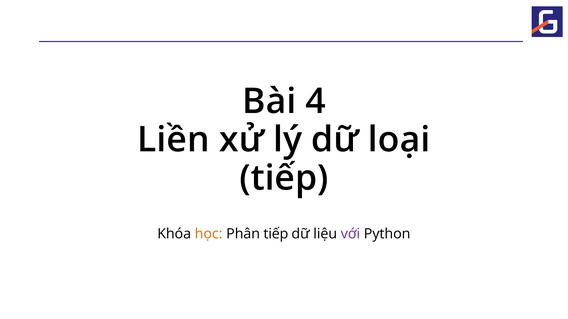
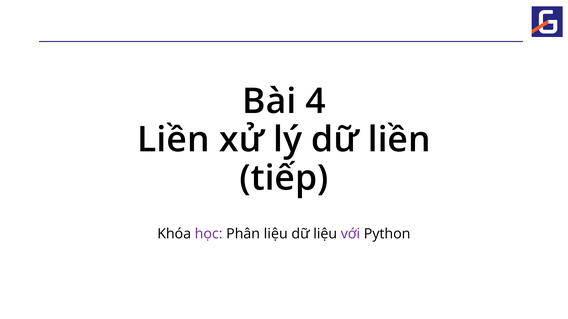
dữ loại: loại -> liền (399, 140)
học colour: orange -> purple (209, 234)
Phân tiếp: tiếp -> liệu (276, 234)
